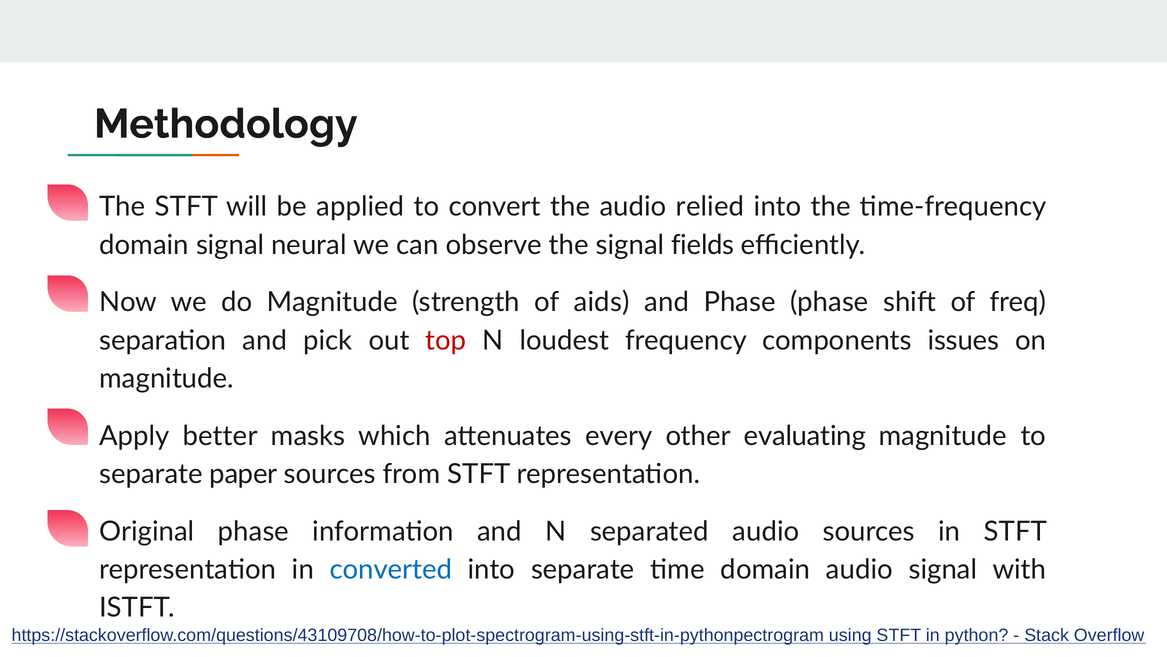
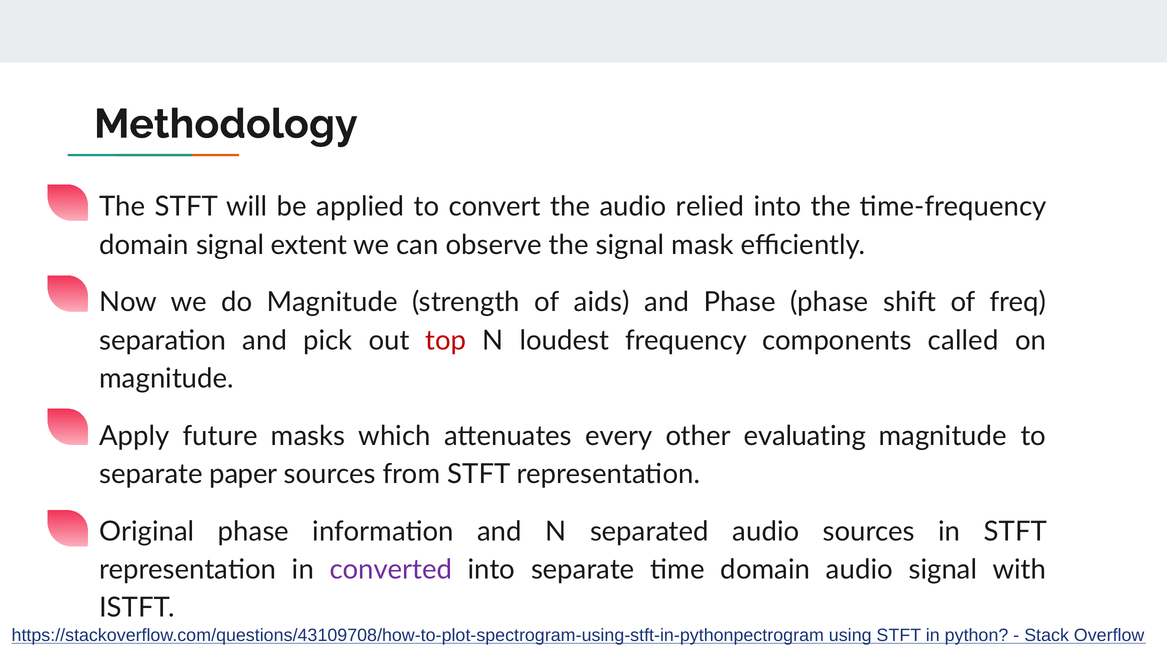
neural: neural -> extent (309, 245)
fields: fields -> mask (703, 245)
issues: issues -> called (963, 340)
better: better -> future (220, 436)
converted colour: blue -> purple (391, 569)
